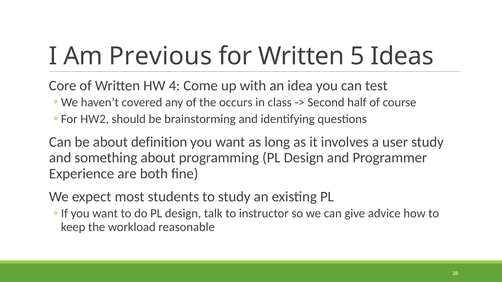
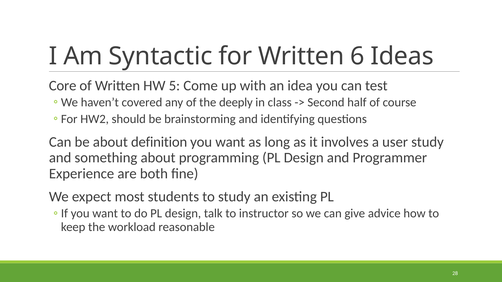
Previous: Previous -> Syntactic (161, 56)
5: 5 -> 6 (357, 56)
4: 4 -> 5 (174, 86)
occurs: occurs -> deeply (236, 103)
